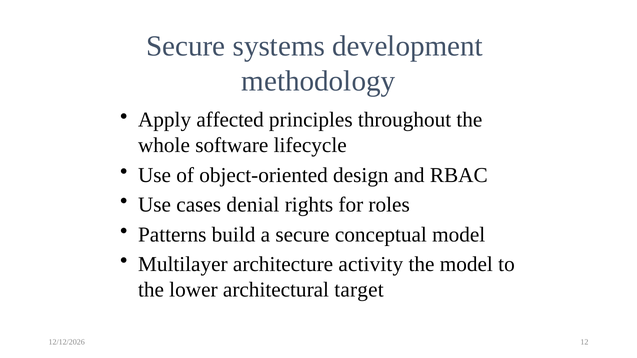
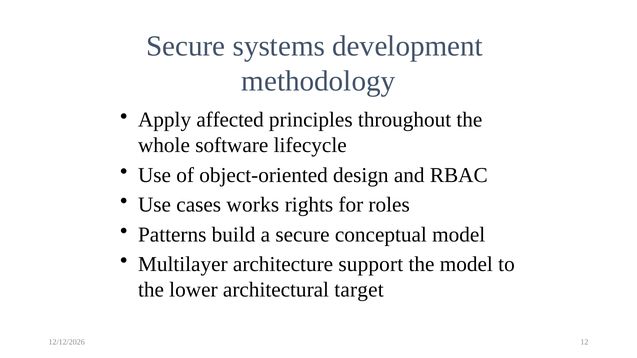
denial: denial -> works (253, 205)
activity: activity -> support (371, 264)
